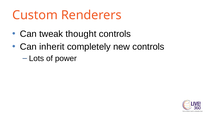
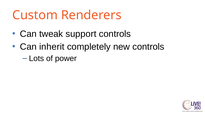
thought: thought -> support (81, 34)
